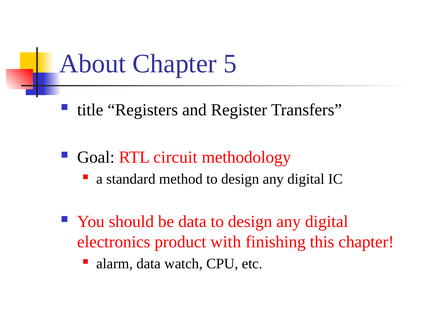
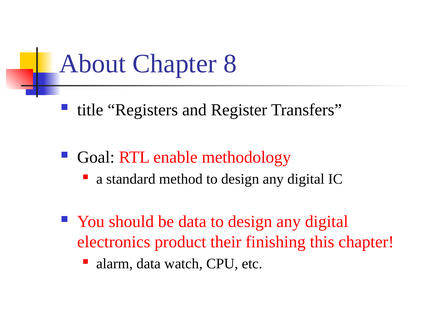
5: 5 -> 8 (230, 64)
circuit: circuit -> enable (175, 157)
with: with -> their (226, 242)
